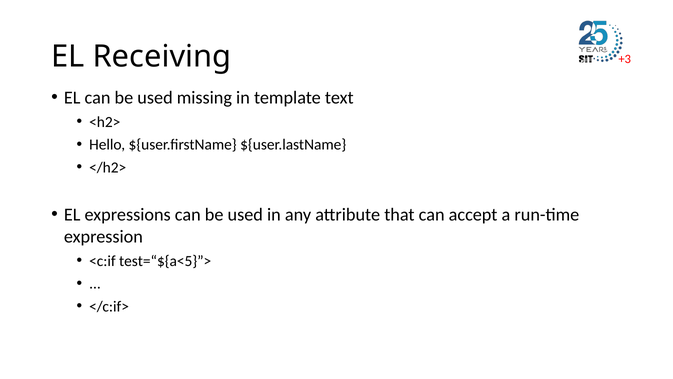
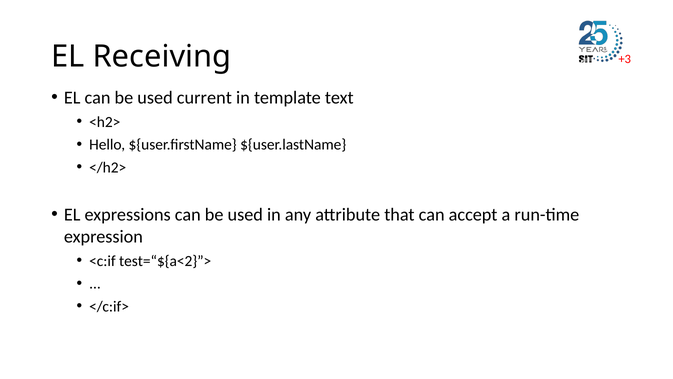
missing: missing -> current (204, 98)
test=“${a<5}”>: test=“${a<5}”> -> test=“${a<2}”> (165, 261)
